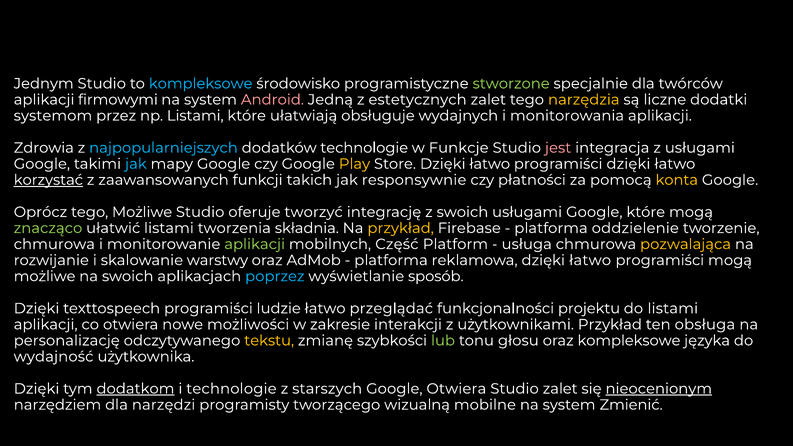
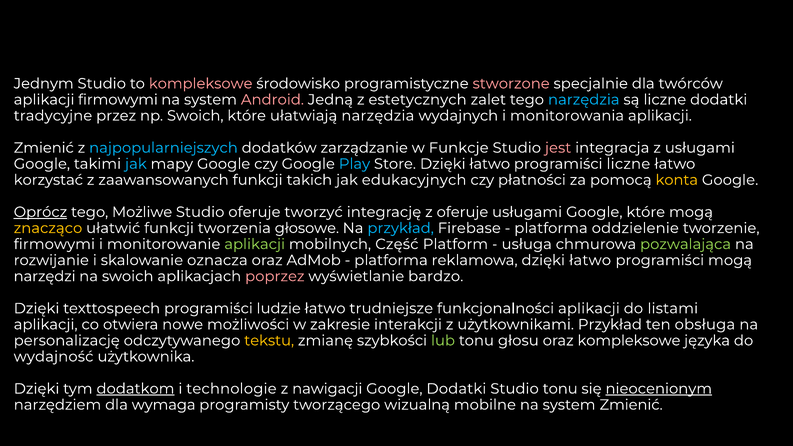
kompleksowe colour: light blue -> pink (201, 84)
stworzone colour: light green -> pink (511, 84)
narzędzia colour: yellow -> light blue (584, 100)
systemom: systemom -> tradycyjne (53, 116)
np Listami: Listami -> Swoich (195, 116)
ułatwiają obsługuje: obsługuje -> narzędzia (378, 116)
Zdrowia: Zdrowia -> Zmienić (44, 148)
dodatków technologie: technologie -> zarządzanie (364, 148)
Play colour: yellow -> light blue (354, 164)
programiści dzięki: dzięki -> liczne (628, 164)
korzystać underline: present -> none (48, 180)
responsywnie: responsywnie -> edukacyjnych (414, 180)
Oprócz underline: none -> present (40, 212)
z swoich: swoich -> oferuje (462, 212)
znacząco colour: light green -> yellow (48, 228)
ułatwić listami: listami -> funkcji (169, 228)
składnia: składnia -> głosowe (307, 228)
przykład colour: yellow -> light blue (401, 228)
chmurowa: chmurowa -> firmowymi (54, 244)
pozwalająca colour: yellow -> light green (686, 244)
warstwy: warstwy -> oznacza (217, 260)
możliwe: możliwe -> narzędzi (45, 276)
poprzez colour: light blue -> pink (275, 276)
sposób: sposób -> bardzo (436, 276)
przeglądać: przeglądać -> trudniejsze (391, 308)
funkcjonalności projektu: projektu -> aplikacji (589, 308)
starszych: starszych -> nawigacji (327, 389)
Google Otwiera: Otwiera -> Dodatki (456, 389)
Studio zalet: zalet -> tonu (560, 389)
narzędzi: narzędzi -> wymaga (164, 405)
